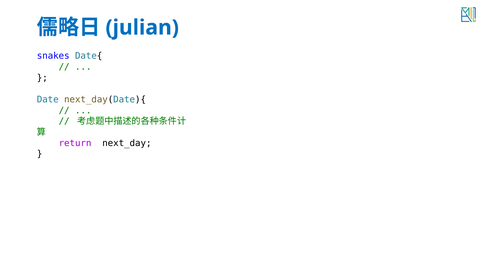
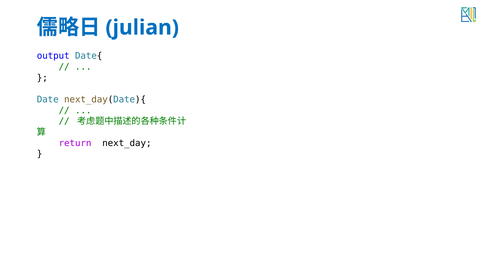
snakes: snakes -> output (53, 56)
